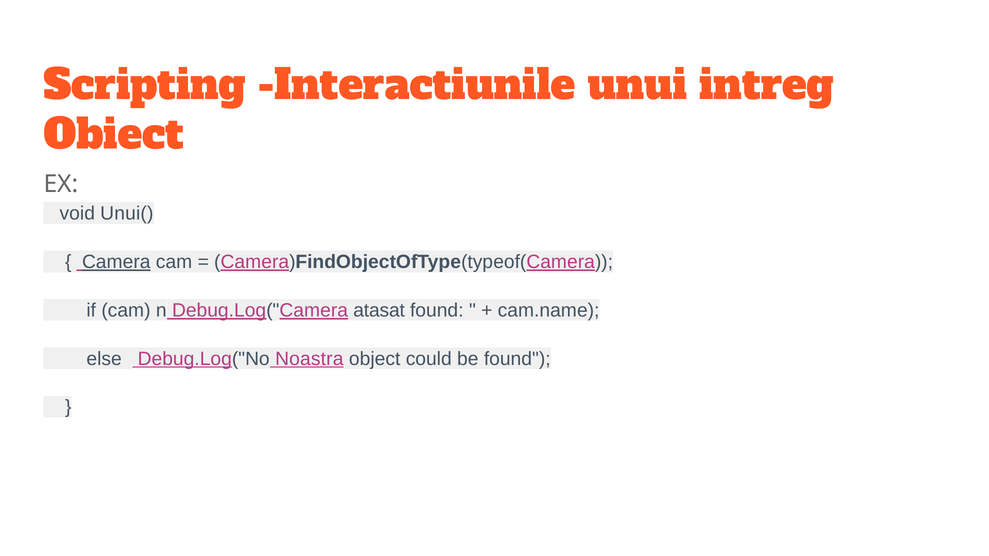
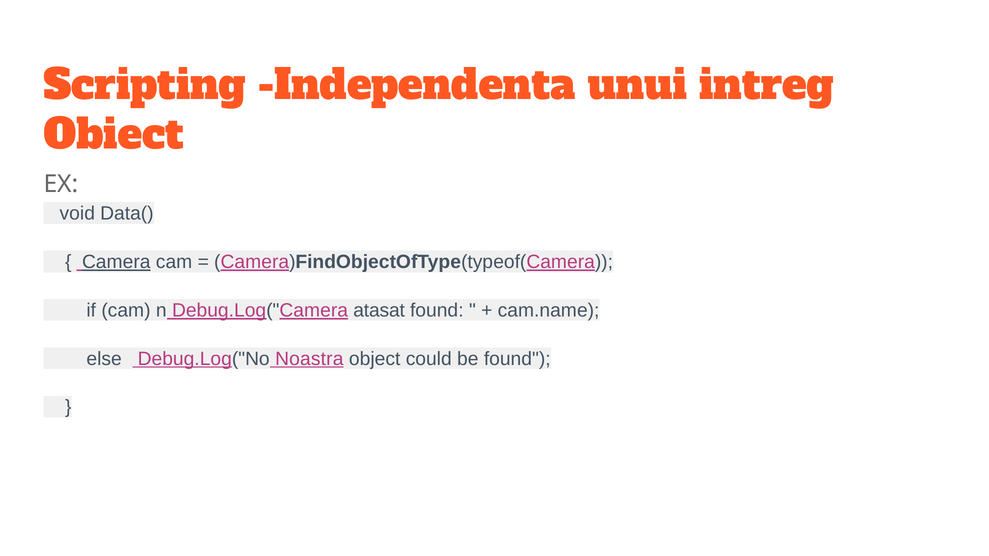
Interactiunile: Interactiunile -> Independenta (417, 86)
Unui(: Unui( -> Data( (127, 213)
